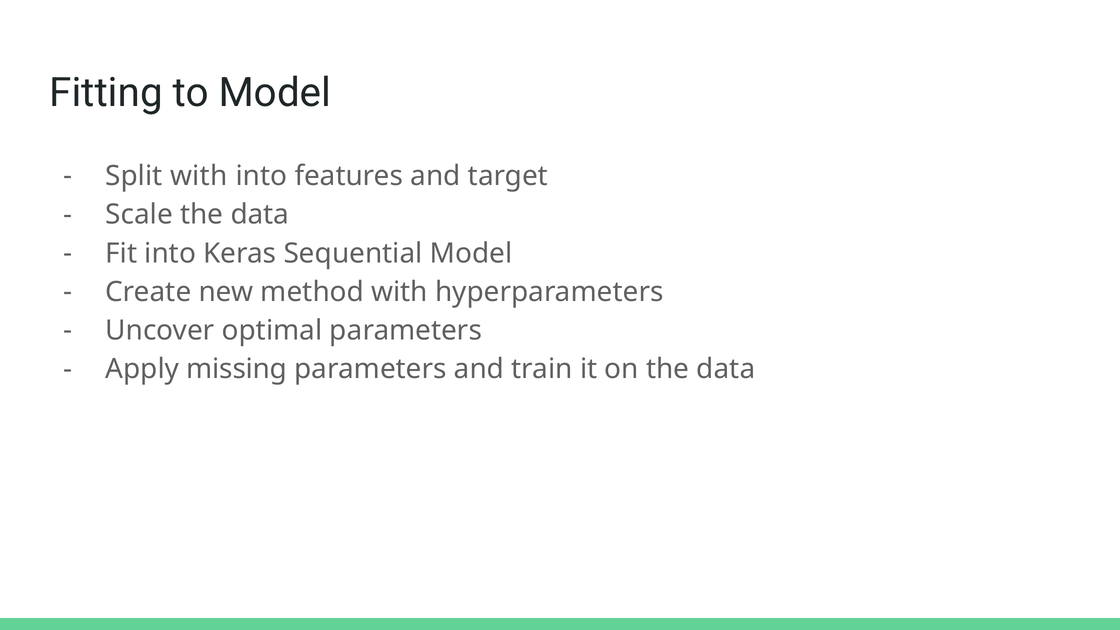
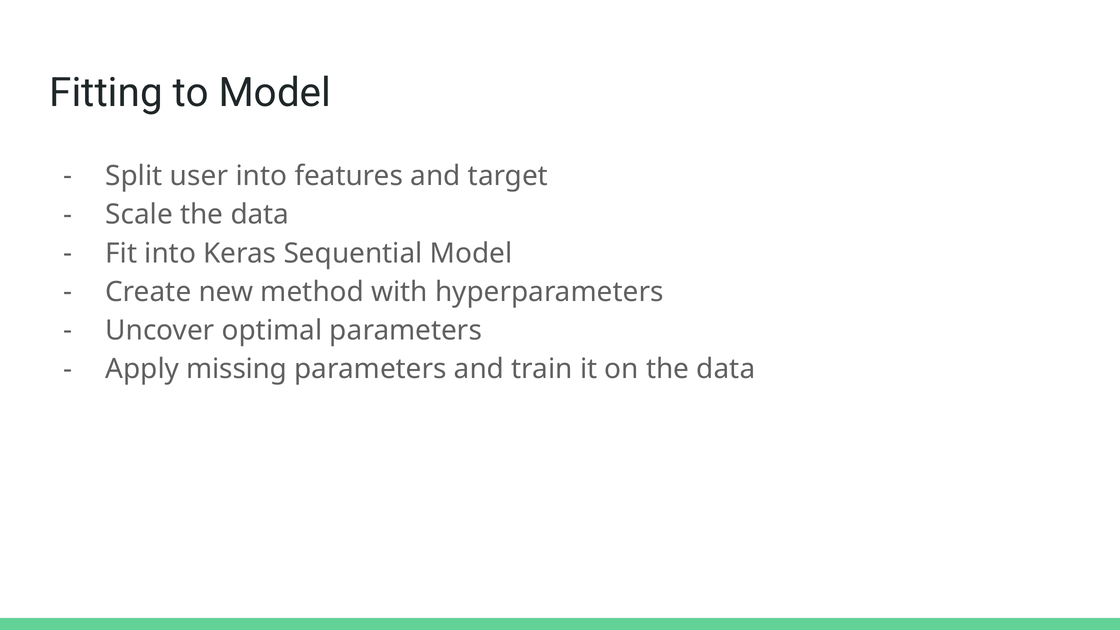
Split with: with -> user (199, 176)
